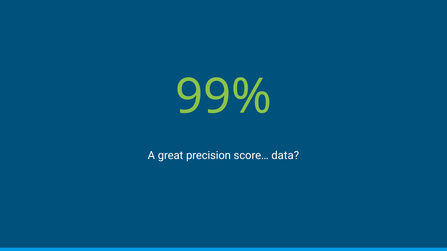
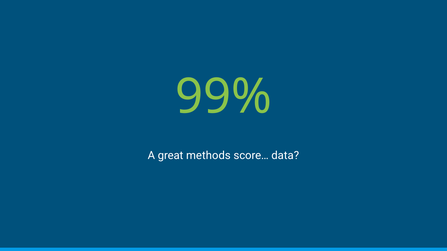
precision: precision -> methods (208, 156)
